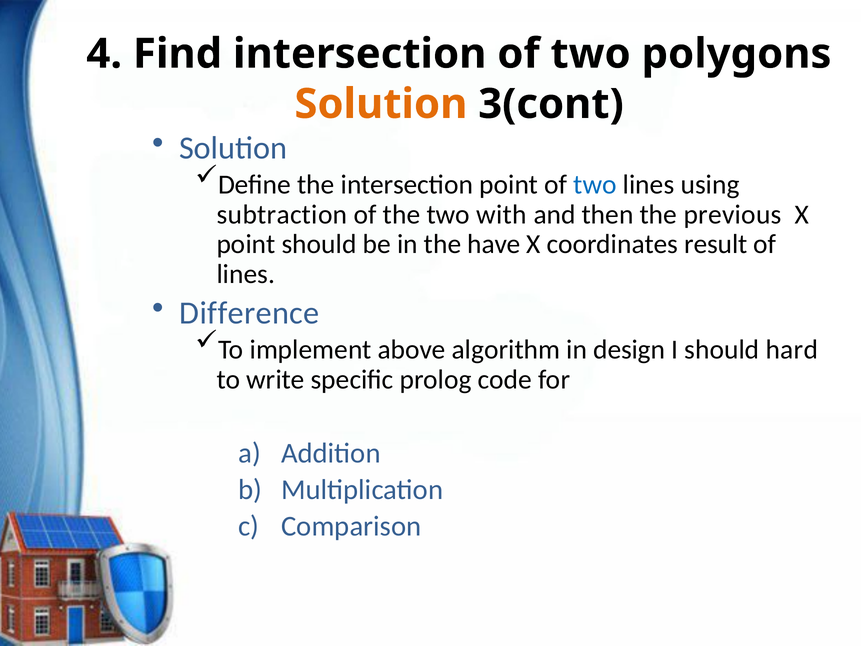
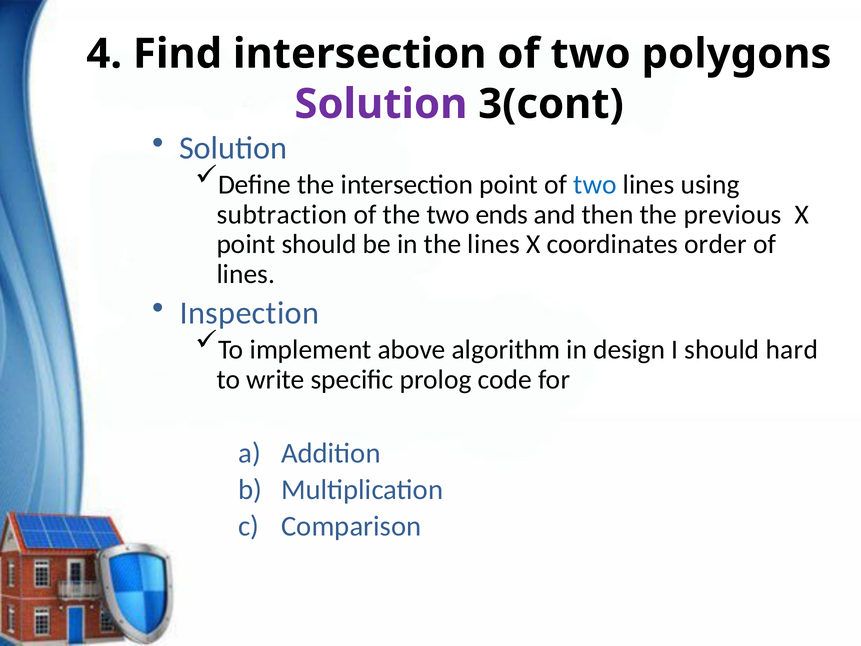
Solution colour: orange -> purple (381, 104)
with: with -> ends (502, 214)
the have: have -> lines (494, 244)
result: result -> order (716, 244)
Difference: Difference -> Inspection (249, 313)
